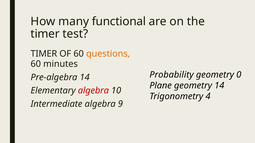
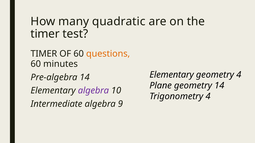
functional: functional -> quadratic (119, 21)
Probability: Probability -> Elementary (172, 75)
geometry 0: 0 -> 4 (239, 75)
algebra colour: red -> purple (93, 91)
